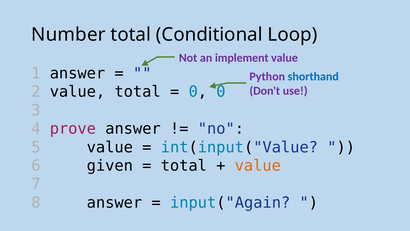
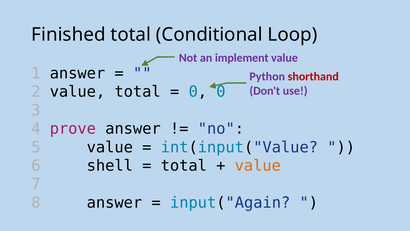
Number: Number -> Finished (68, 34)
shorthand colour: blue -> red (313, 76)
given: given -> shell (110, 165)
